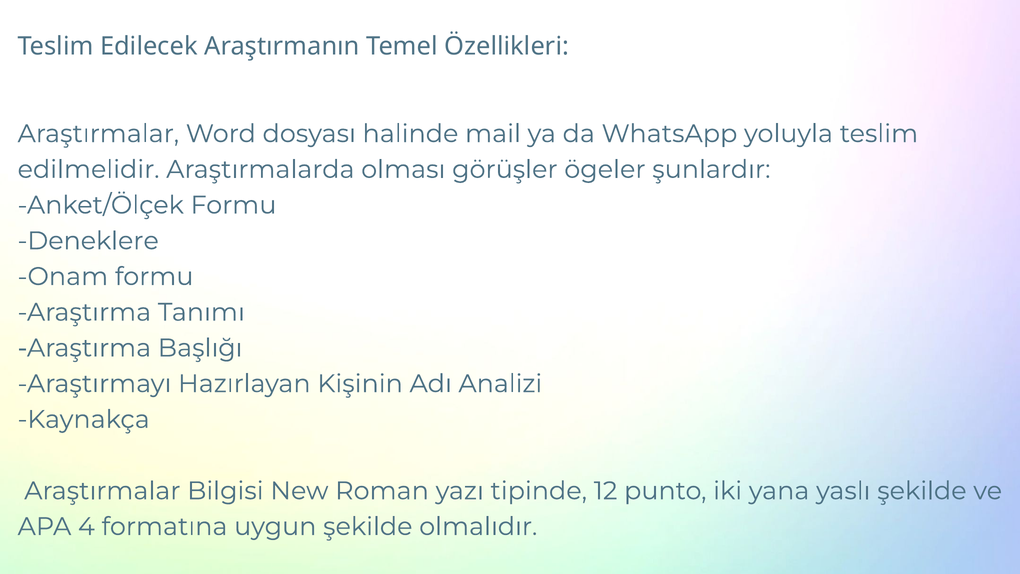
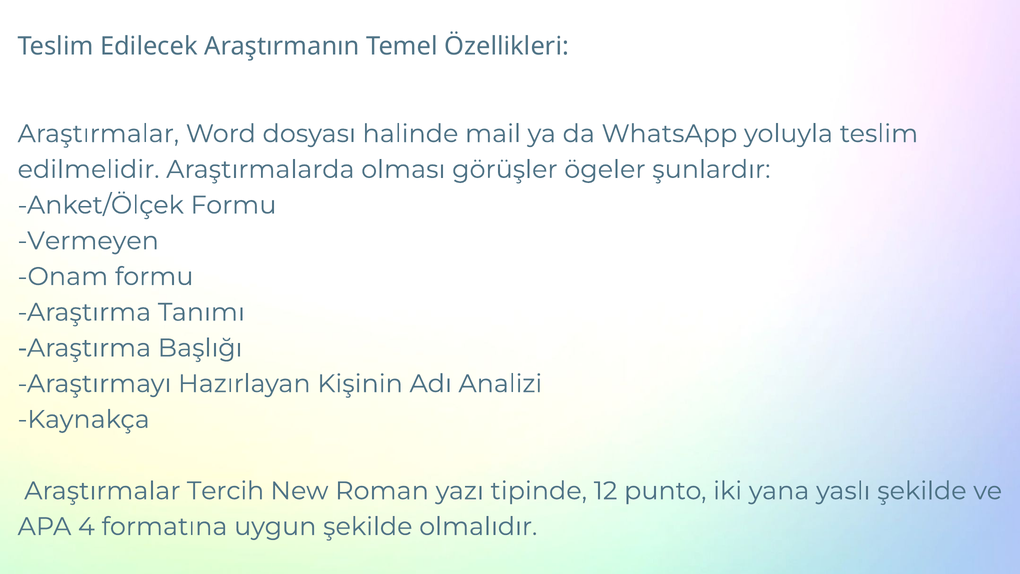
Deneklere: Deneklere -> Vermeyen (88, 241)
Bilgisi: Bilgisi -> Tercih (226, 491)
